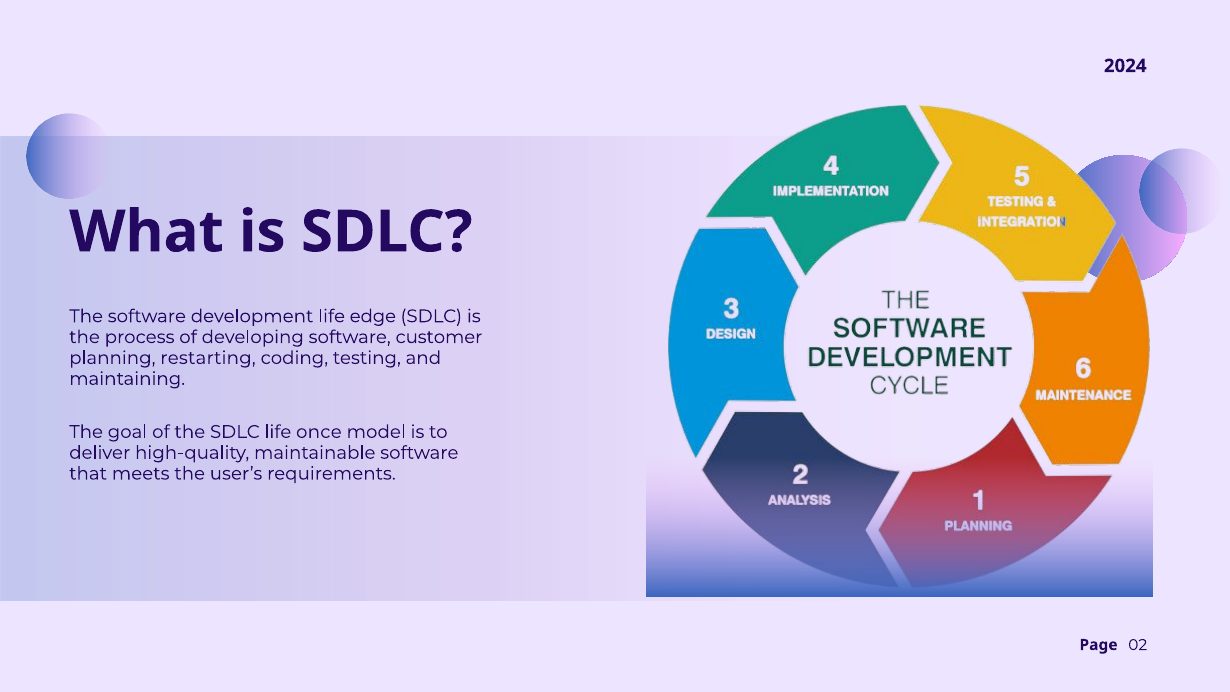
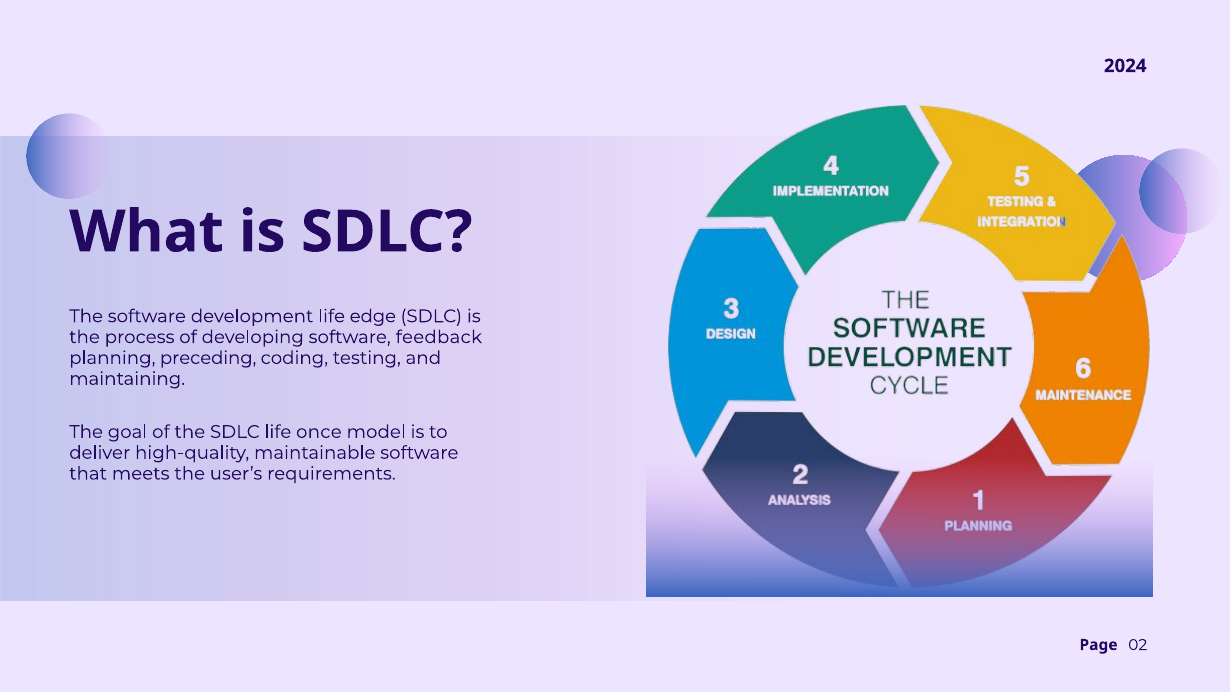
customer: customer -> feedback (439, 337)
restarting: restarting -> preceding (208, 358)
